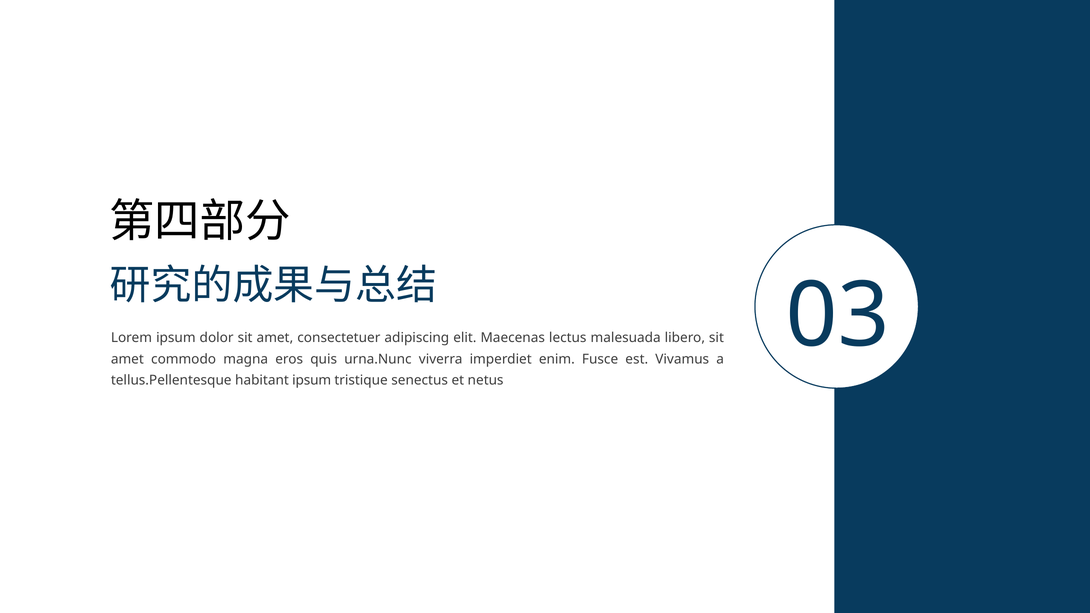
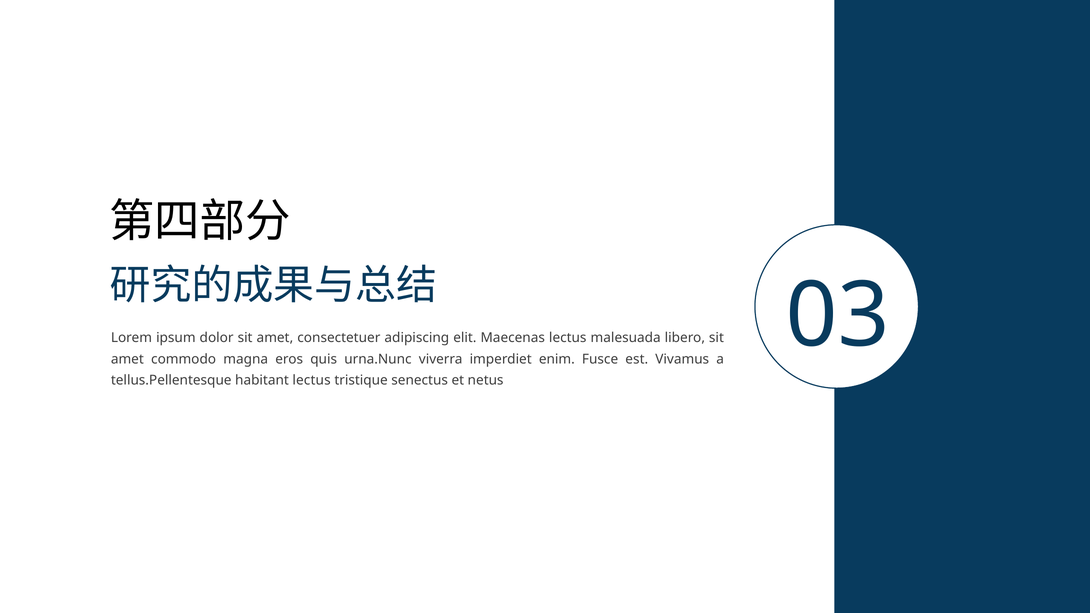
habitant ipsum: ipsum -> lectus (312, 380)
